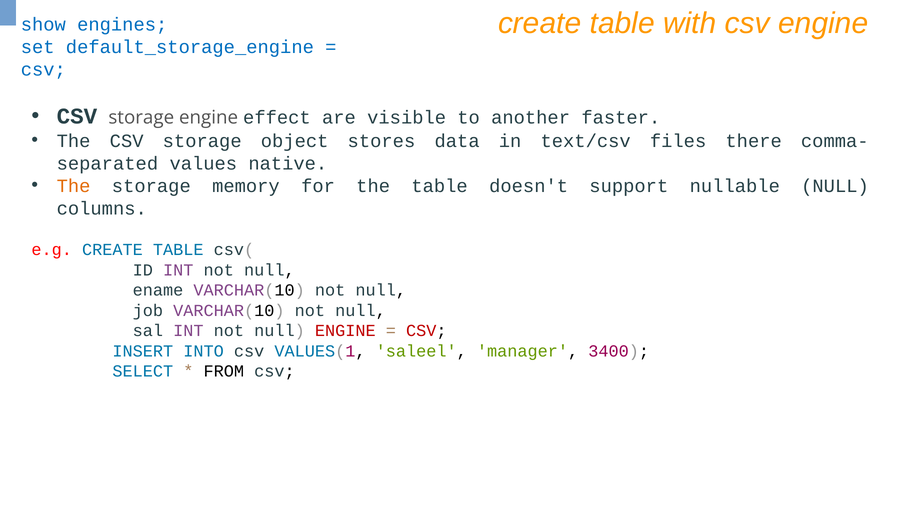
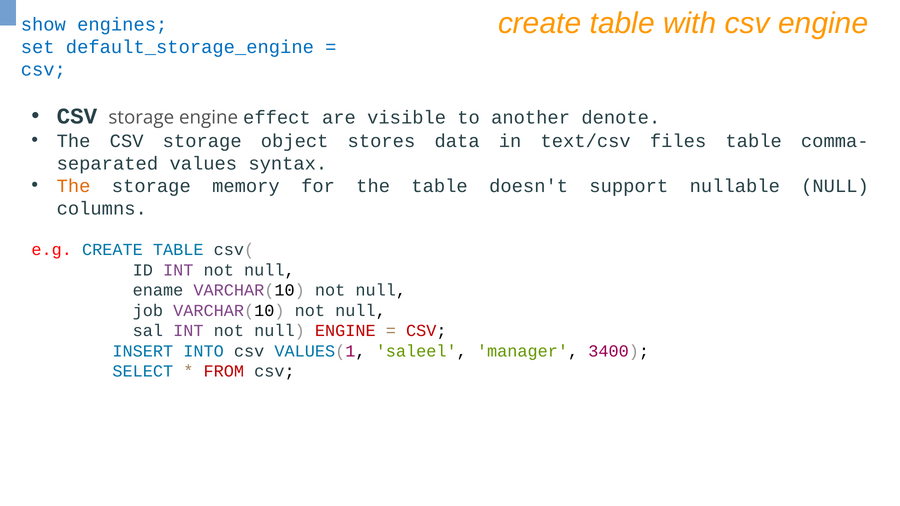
faster: faster -> denote (621, 118)
files there: there -> table (754, 141)
native: native -> syntax (288, 163)
FROM colour: black -> red (224, 371)
